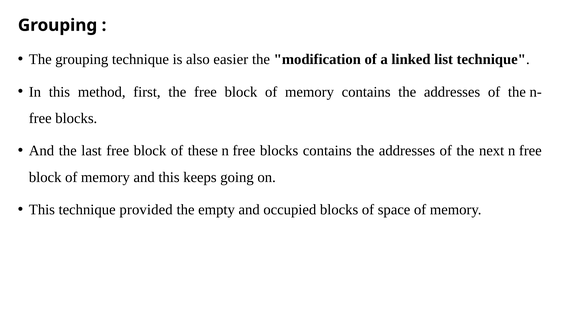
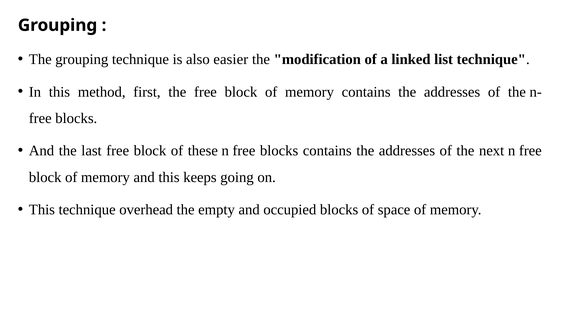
provided: provided -> overhead (146, 210)
